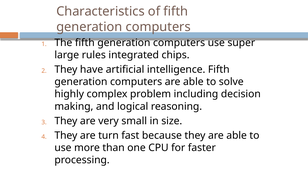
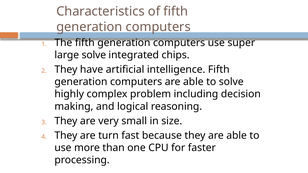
large rules: rules -> solve (94, 55)
